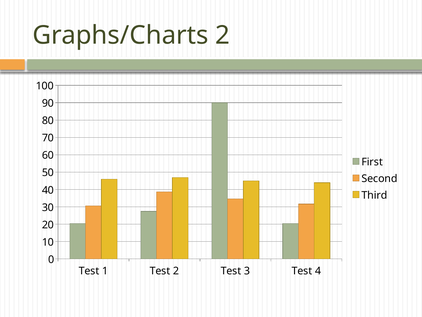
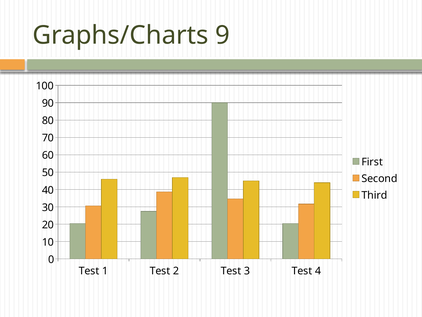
Graphs/Charts 2: 2 -> 9 (223, 35)
